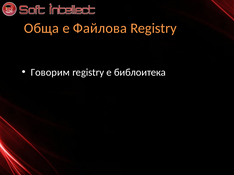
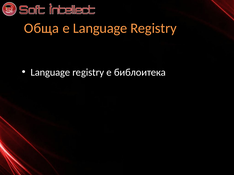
е Файлова: Файлова -> Language (100, 28)
Говорим: Говорим -> Language (50, 72)
